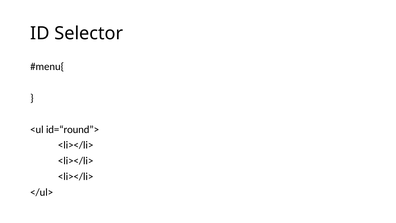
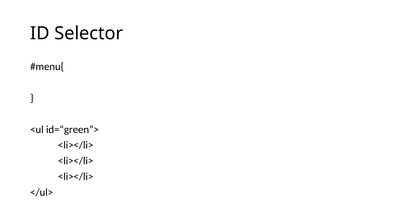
id=“round”>: id=“round”> -> id=“green”> (72, 129)
